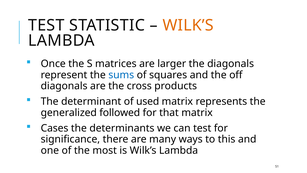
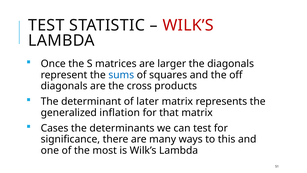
WILK’S colour: orange -> red (188, 25)
used: used -> later (148, 101)
followed: followed -> inflation (120, 112)
